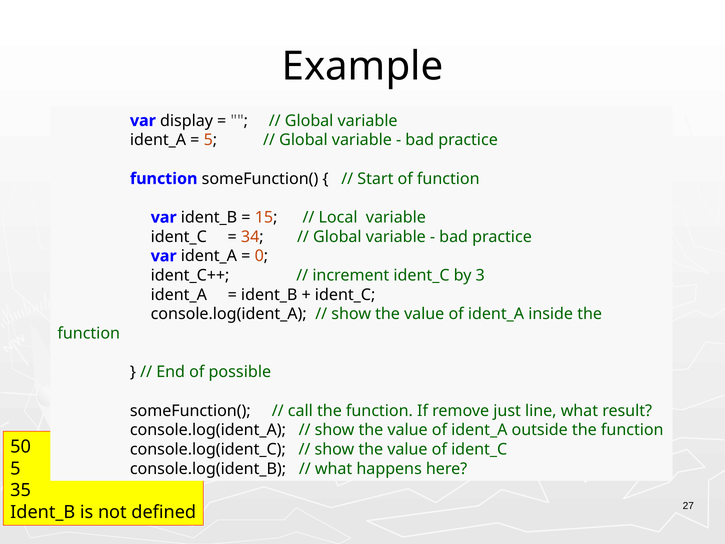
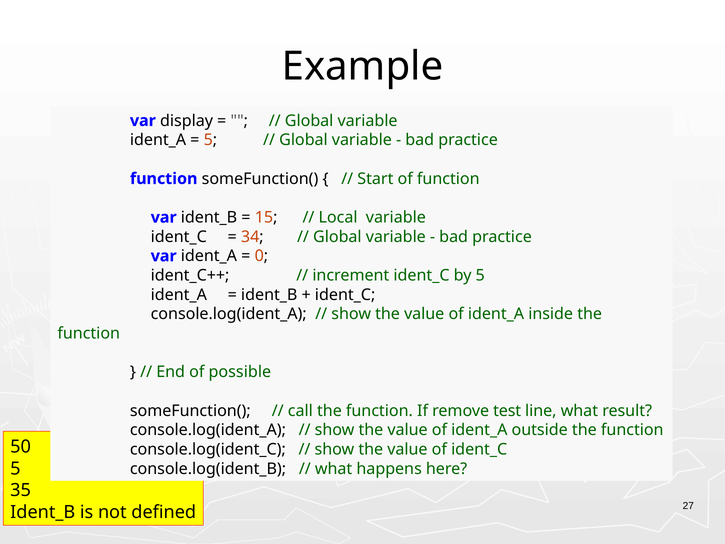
by 3: 3 -> 5 (480, 275)
just: just -> test (507, 411)
